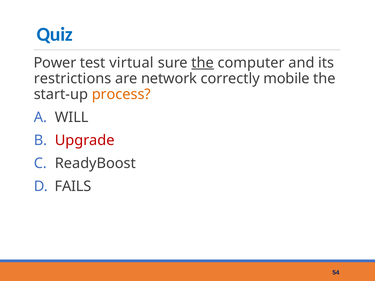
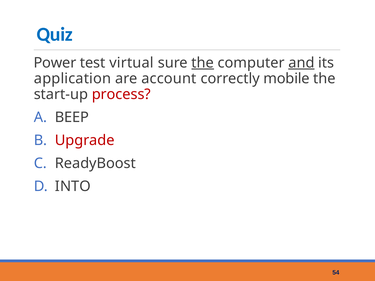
and underline: none -> present (301, 63)
restrictions: restrictions -> application (73, 79)
network: network -> account (169, 79)
process colour: orange -> red (121, 94)
WILL: WILL -> BEEP (72, 117)
FAILS: FAILS -> INTO (73, 186)
